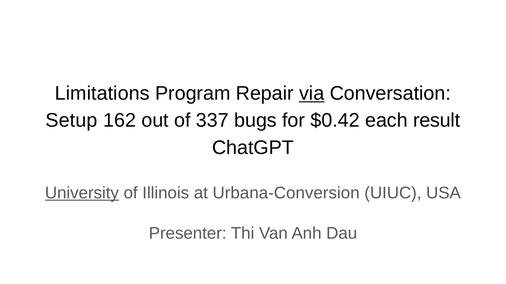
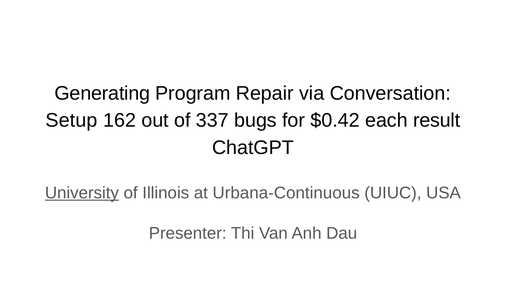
Limitations: Limitations -> Generating (102, 94)
via underline: present -> none (312, 94)
Urbana-Conversion: Urbana-Conversion -> Urbana-Continuous (286, 193)
